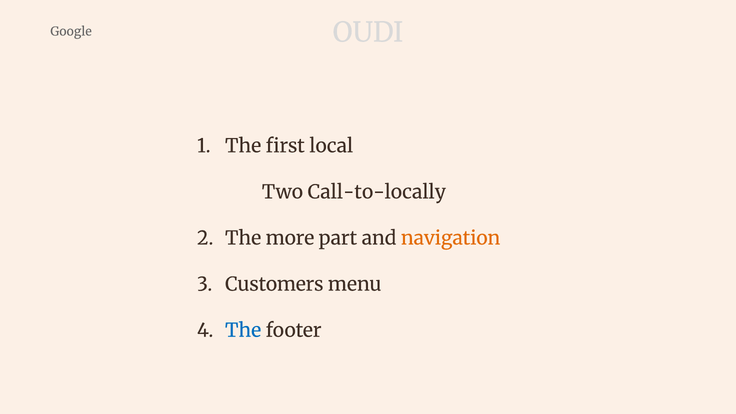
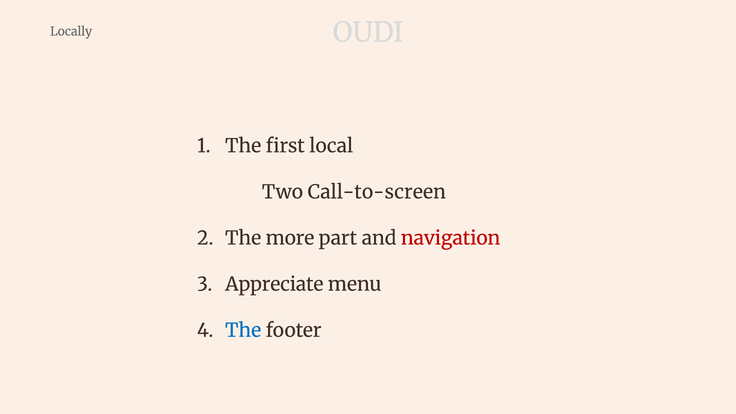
Google: Google -> Locally (71, 32)
Call-to-locally: Call-to-locally -> Call-to-screen (377, 192)
navigation colour: orange -> red (451, 238)
Customers: Customers -> Appreciate (274, 284)
